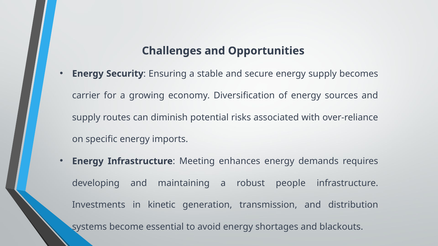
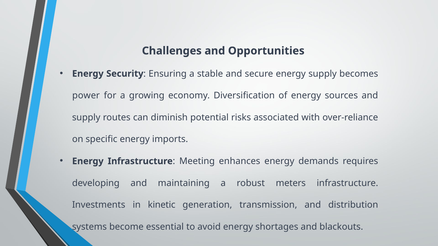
carrier: carrier -> power (86, 96)
people: people -> meters (291, 183)
